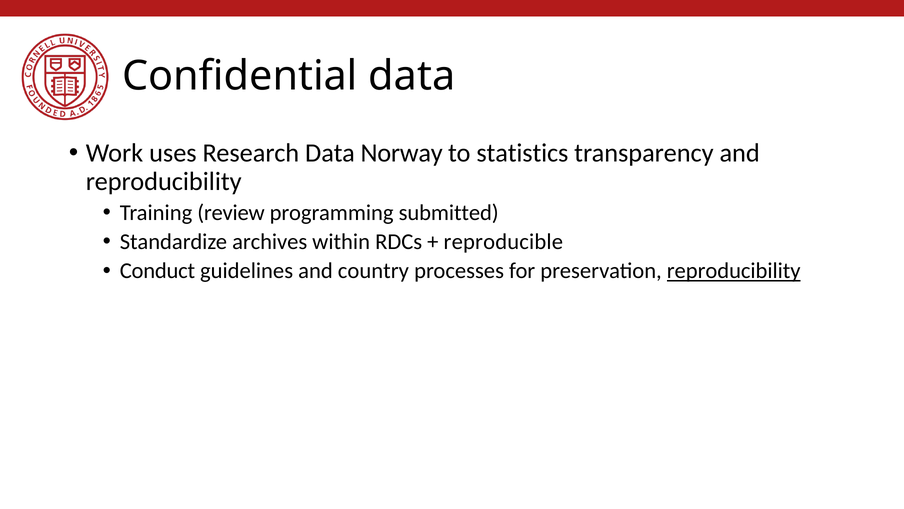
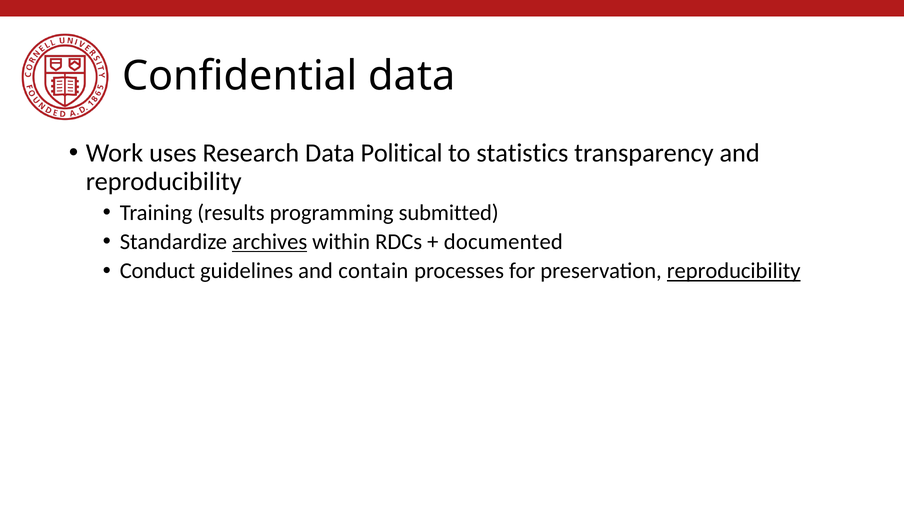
Norway: Norway -> Political (402, 153)
review: review -> results (231, 212)
archives underline: none -> present (270, 242)
reproducible: reproducible -> documented (503, 242)
country: country -> contain (373, 271)
